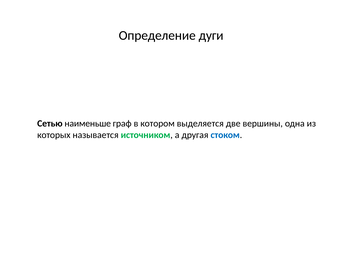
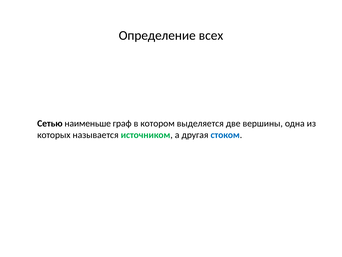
дуги: дуги -> всех (211, 35)
